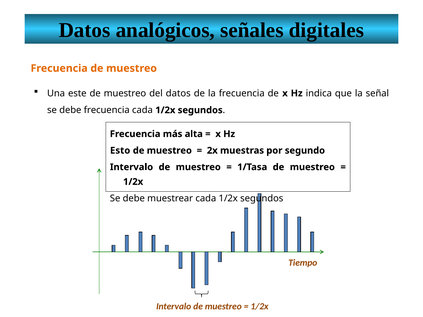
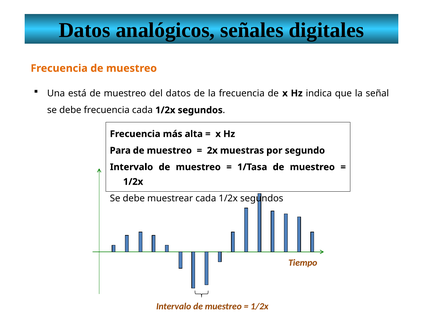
este: este -> está (77, 93)
Esto: Esto -> Para (120, 151)
